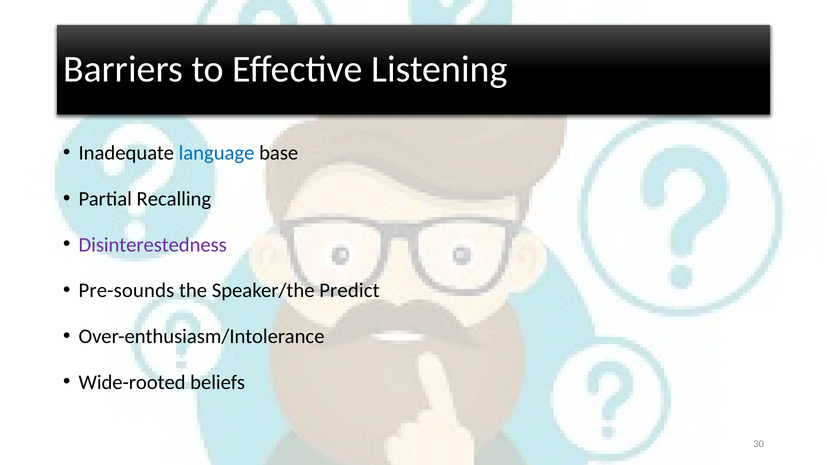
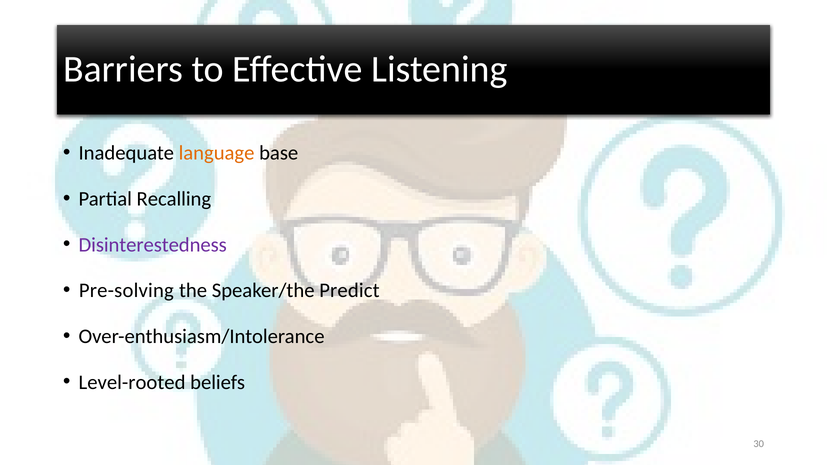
language colour: blue -> orange (217, 153)
Pre-sounds: Pre-sounds -> Pre-solving (126, 291)
Wide-rooted: Wide-rooted -> Level-rooted (132, 382)
